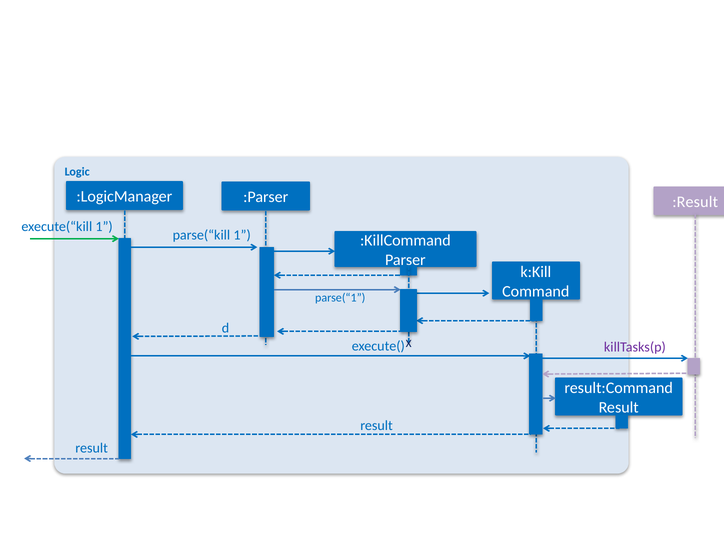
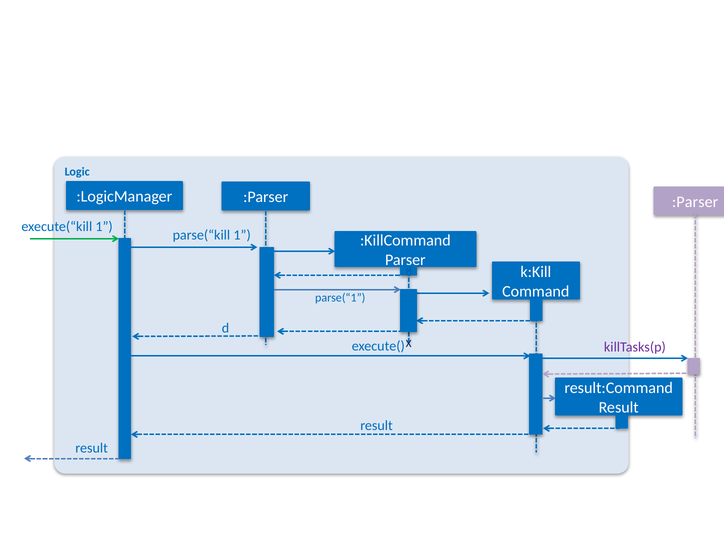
:Result: :Result -> :Parser (695, 202)
